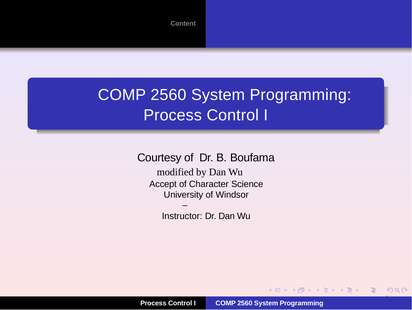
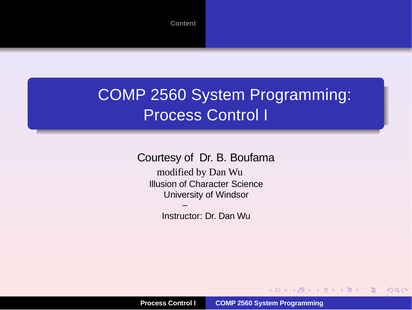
Accept: Accept -> Illusion (163, 184)
